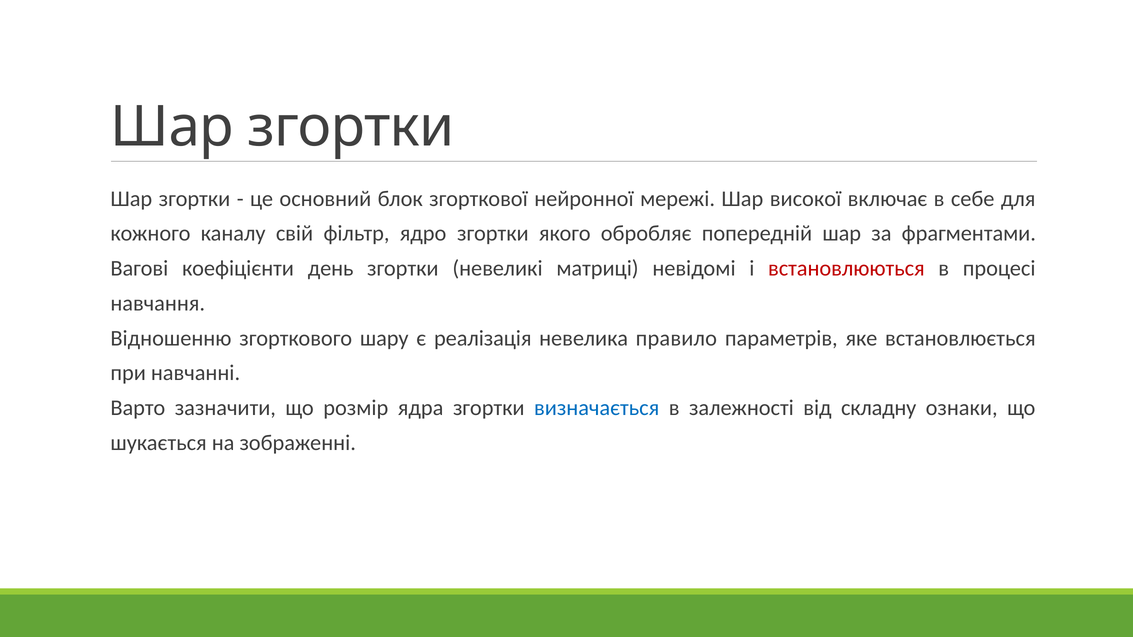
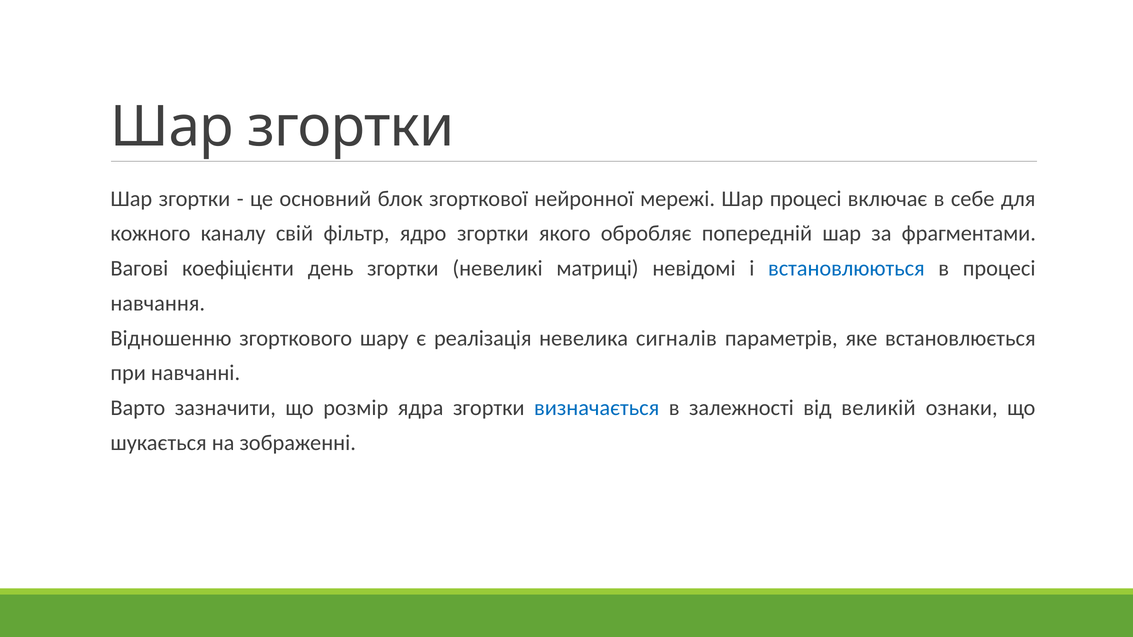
Шар високої: високої -> процесі (806, 199)
встановлюються colour: red -> blue (846, 269)
правило: правило -> сигналів (676, 338)
складну: складну -> великій (879, 408)
